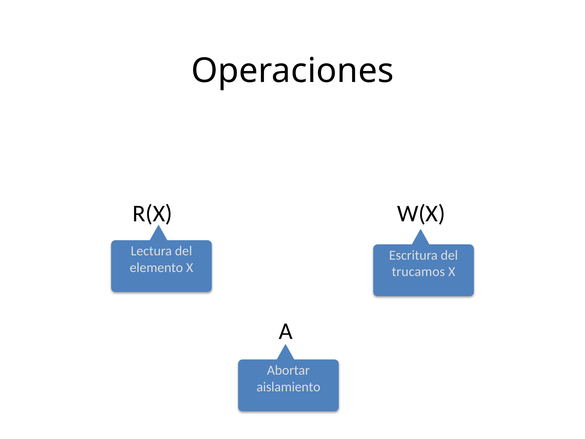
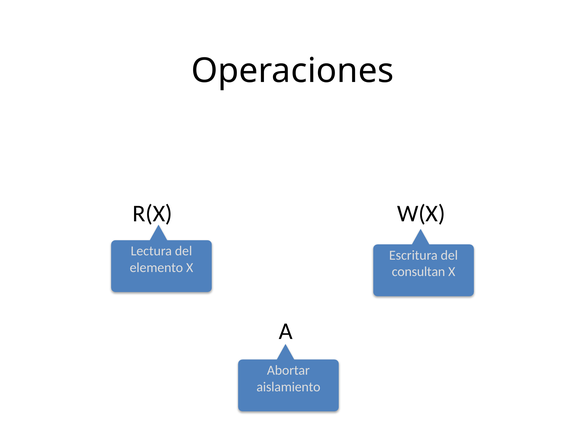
trucamos: trucamos -> consultan (419, 272)
